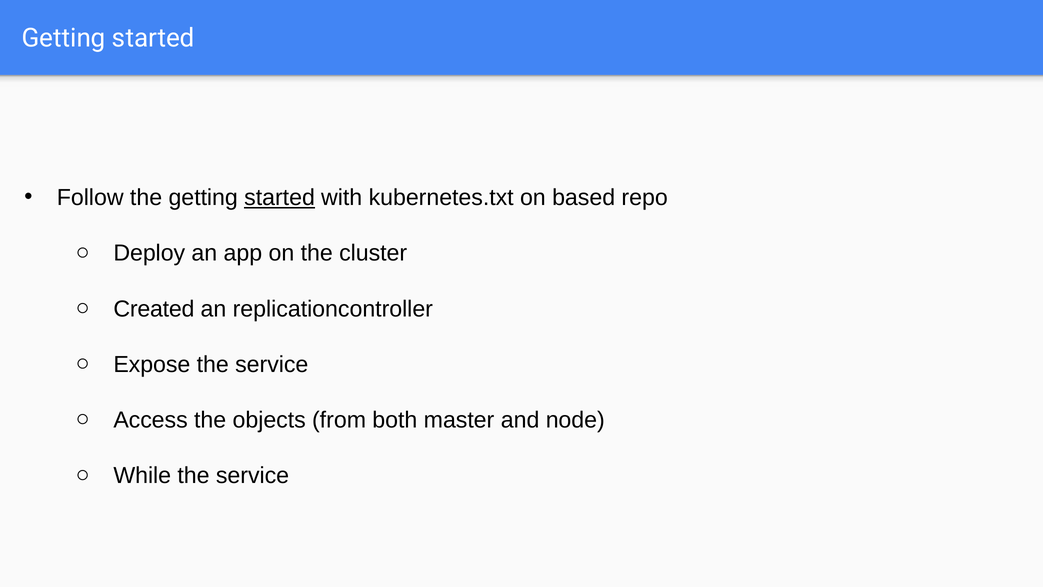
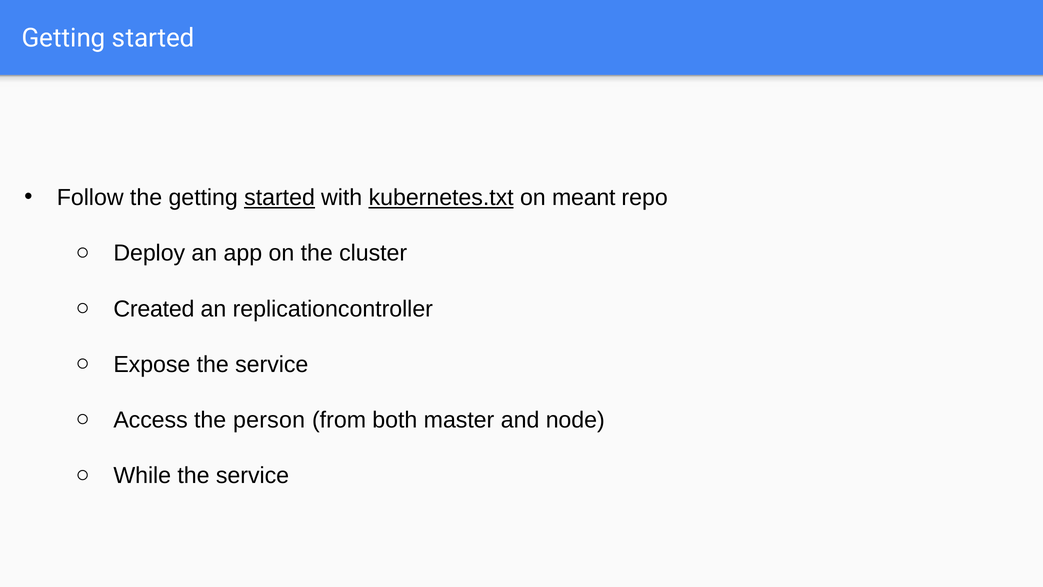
kubernetes.txt underline: none -> present (441, 198)
based: based -> meant (584, 198)
objects: objects -> person (269, 420)
